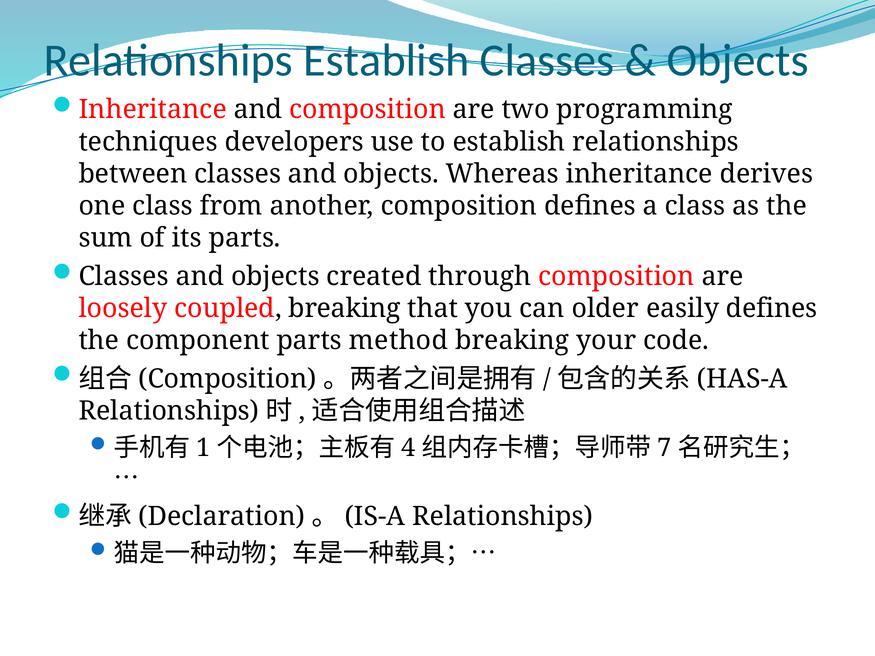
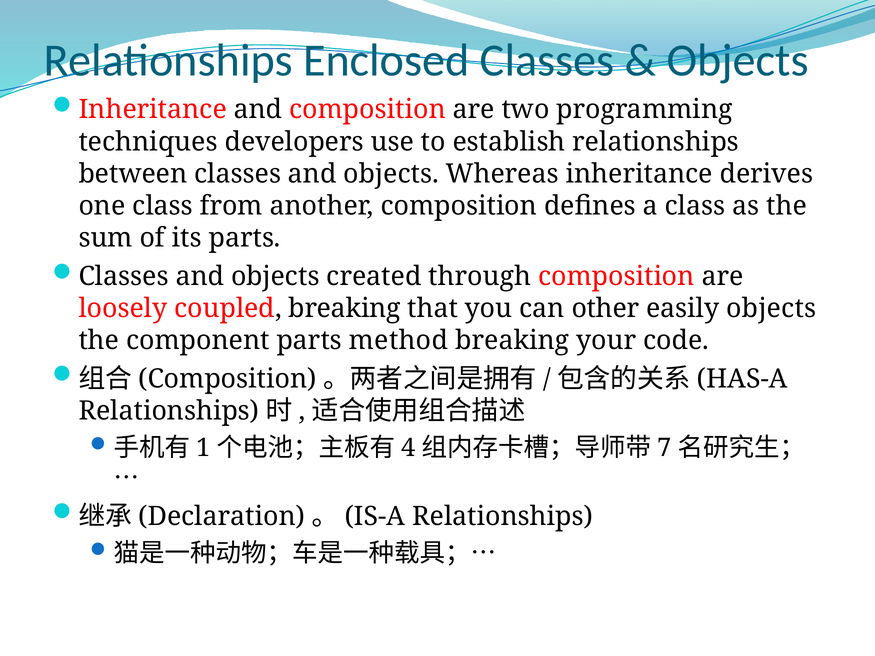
Relationships Establish: Establish -> Enclosed (386, 60)
older: older -> other (605, 308)
easily defines: defines -> objects (771, 308)
